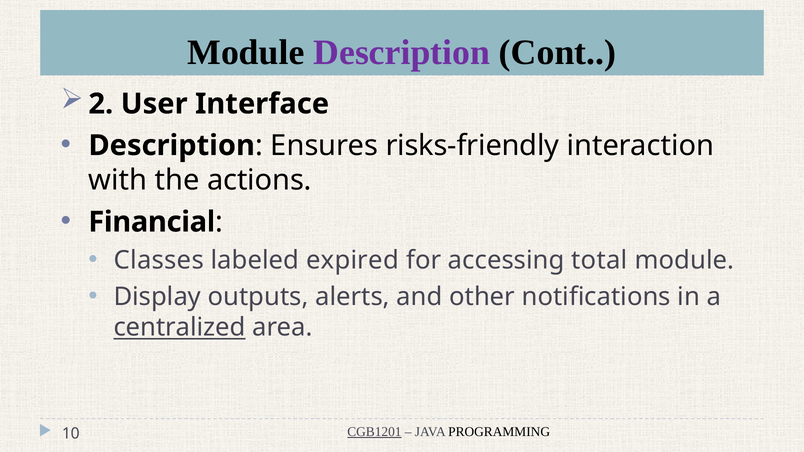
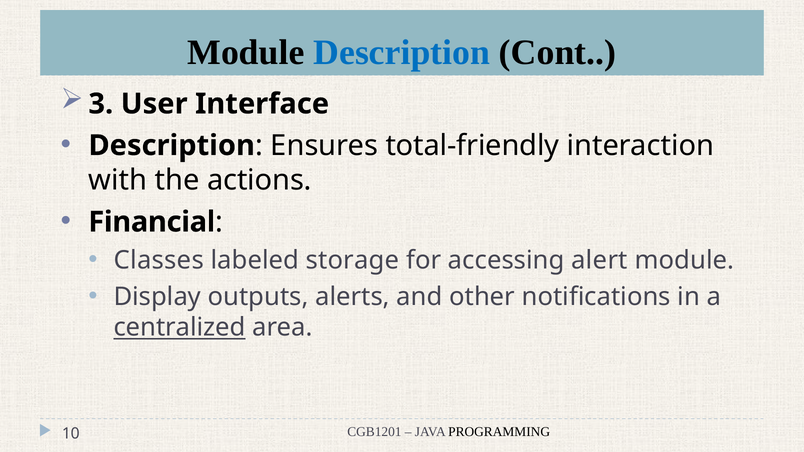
Description colour: purple -> blue (402, 52)
2: 2 -> 3 (101, 104)
risks-friendly: risks-friendly -> total-friendly (472, 146)
expired: expired -> storage (352, 260)
total: total -> alert (599, 260)
CGB1201 underline: present -> none (374, 432)
